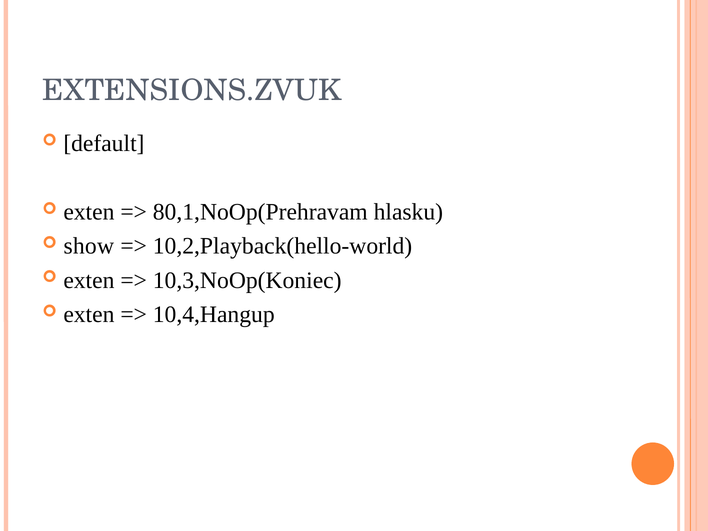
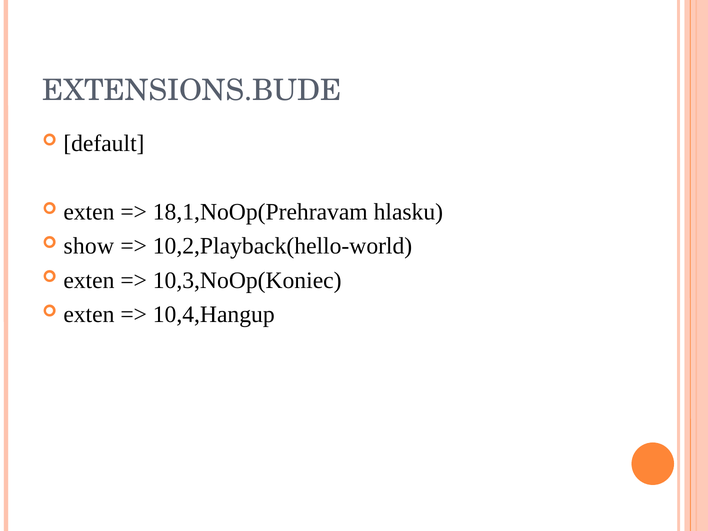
EXTENSIONS.ZVUK: EXTENSIONS.ZVUK -> EXTENSIONS.BUDE (192, 91)
80,1,NoOp(Prehravam: 80,1,NoOp(Prehravam -> 18,1,NoOp(Prehravam (260, 212)
